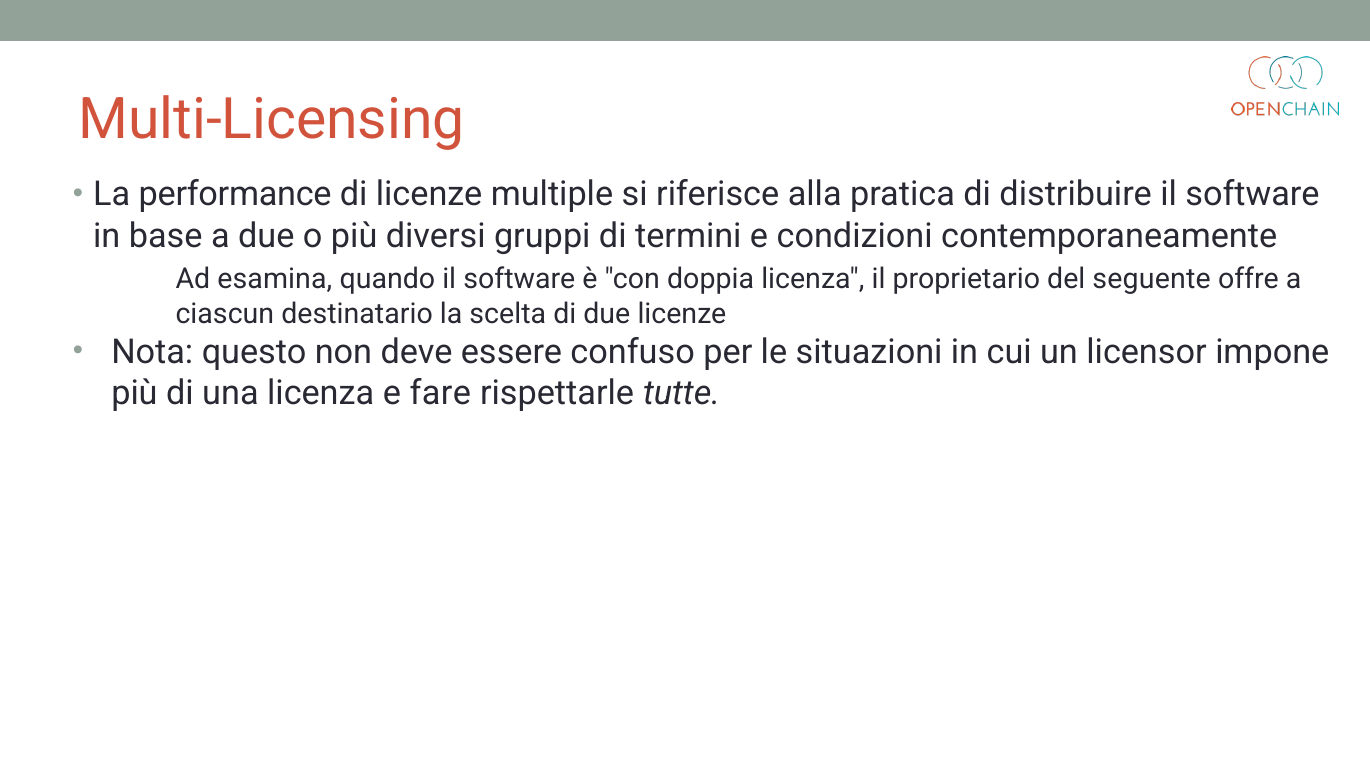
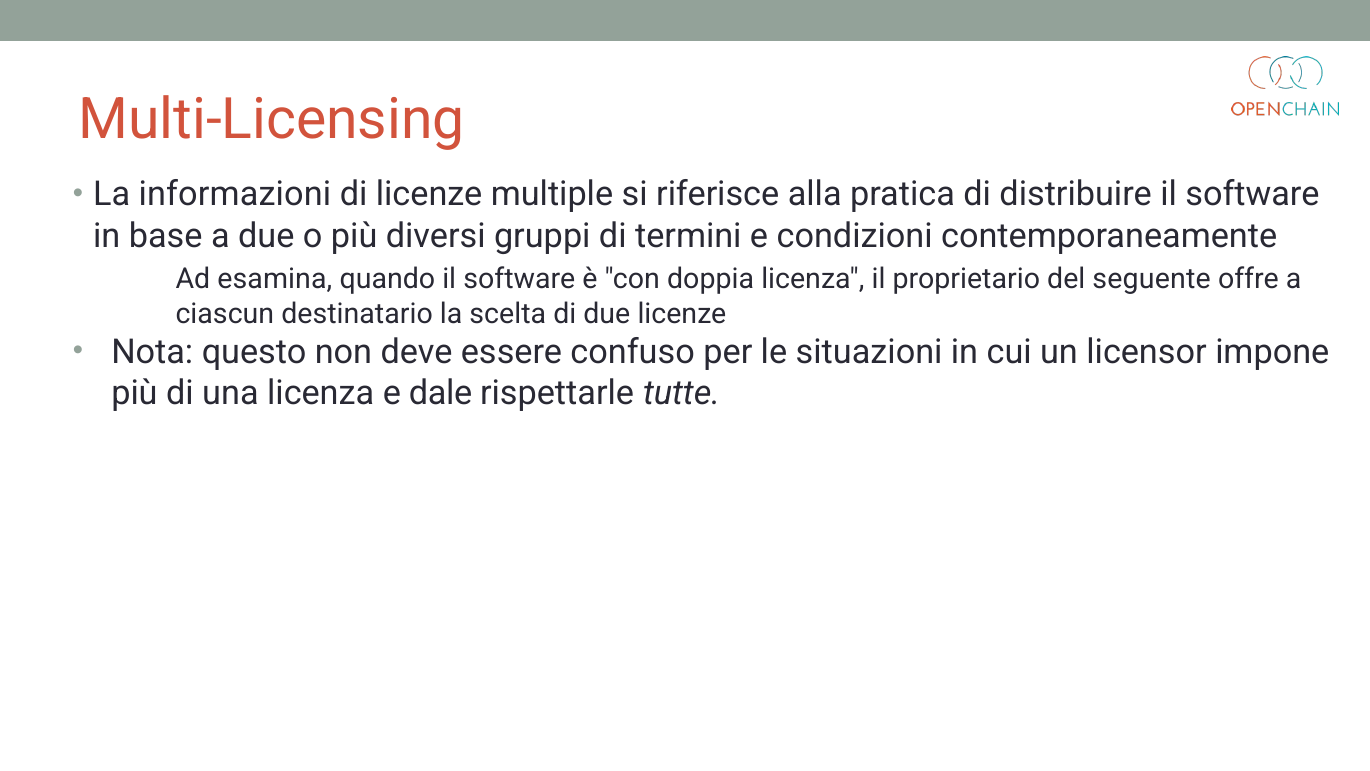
performance: performance -> informazioni (235, 195)
fare: fare -> dale (441, 393)
